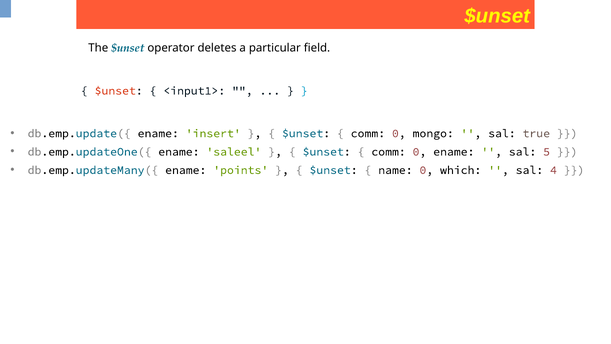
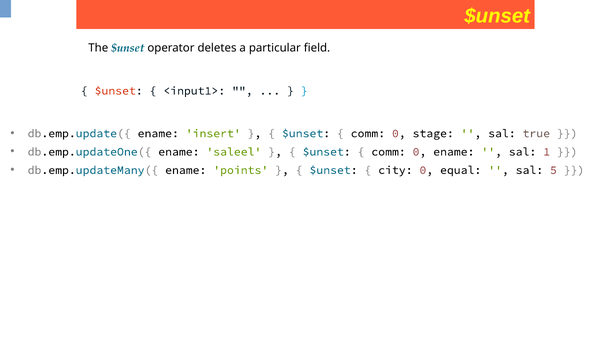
mongo: mongo -> stage (433, 133)
5: 5 -> 1 (547, 152)
name: name -> city (395, 170)
which: which -> equal (461, 170)
4: 4 -> 5 (553, 170)
